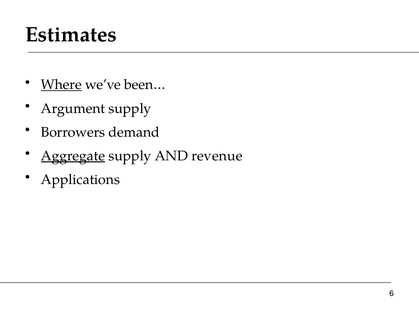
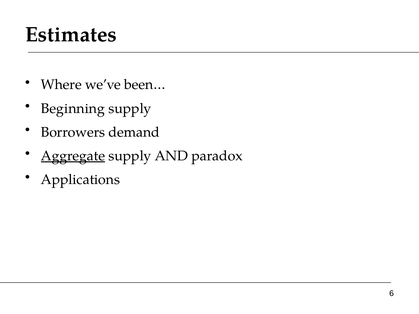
Where underline: present -> none (61, 85)
Argument: Argument -> Beginning (73, 109)
revenue: revenue -> paradox (217, 156)
